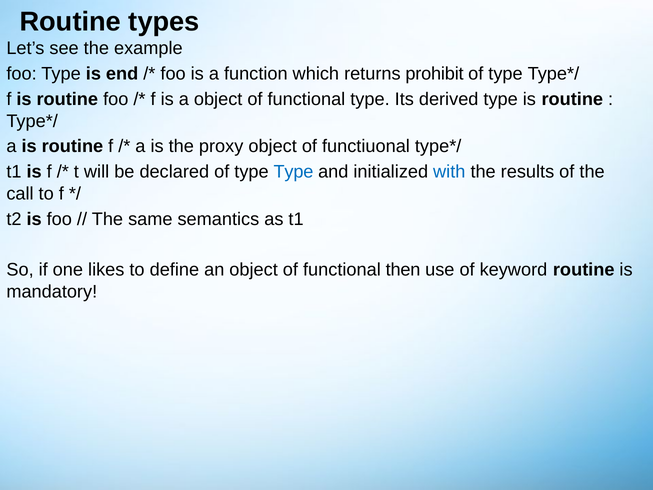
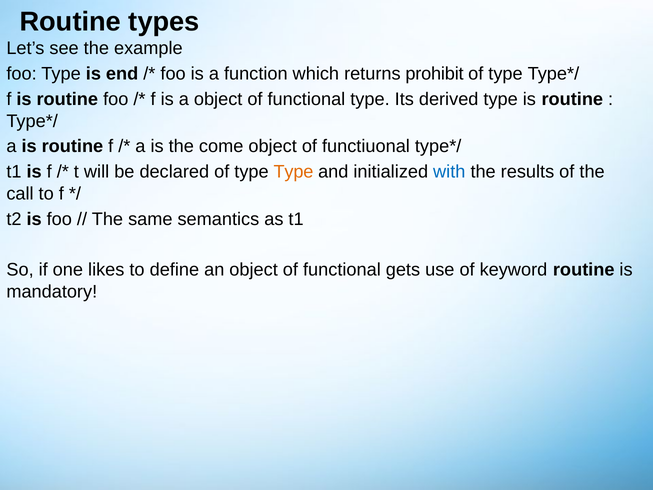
proxy: proxy -> come (221, 146)
Type colour: blue -> orange (293, 172)
then: then -> gets (403, 270)
